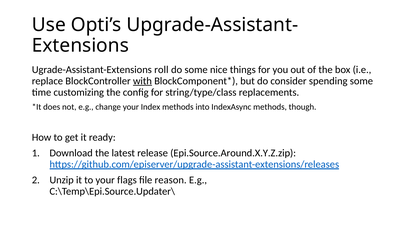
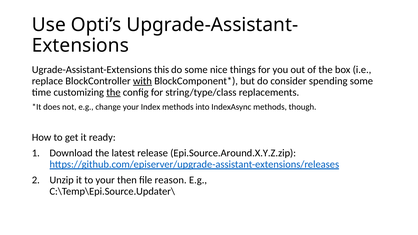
roll: roll -> this (162, 70)
the underline: none -> present (113, 92)
flags: flags -> then (127, 180)
